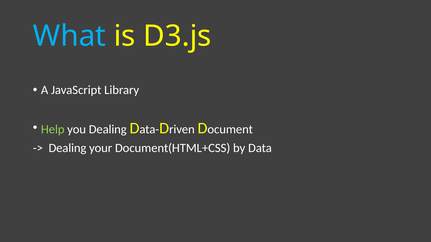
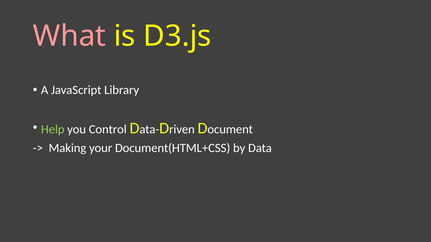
What colour: light blue -> pink (69, 36)
you Dealing: Dealing -> Control (108, 129)
Dealing: Dealing -> Making (67, 148)
